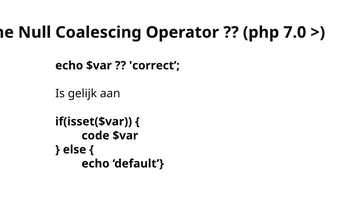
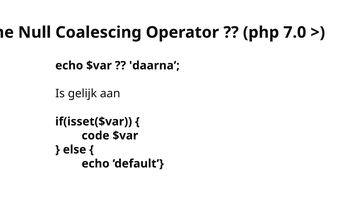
correct: correct -> daarna (154, 66)
